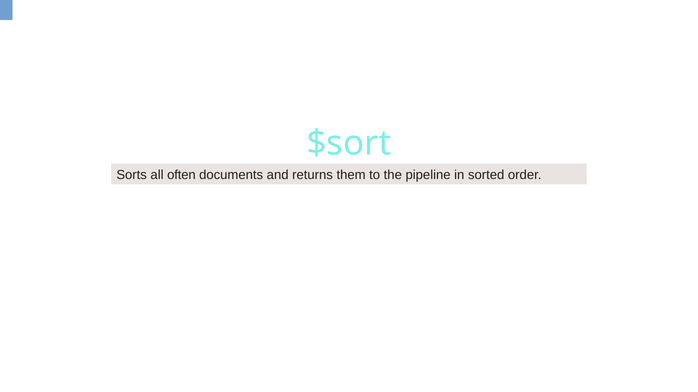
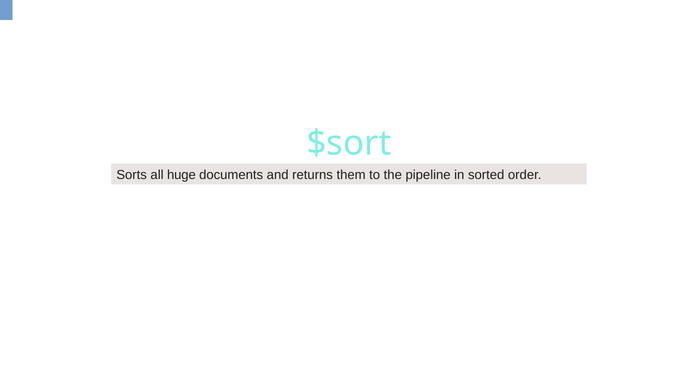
often: often -> huge (181, 175)
